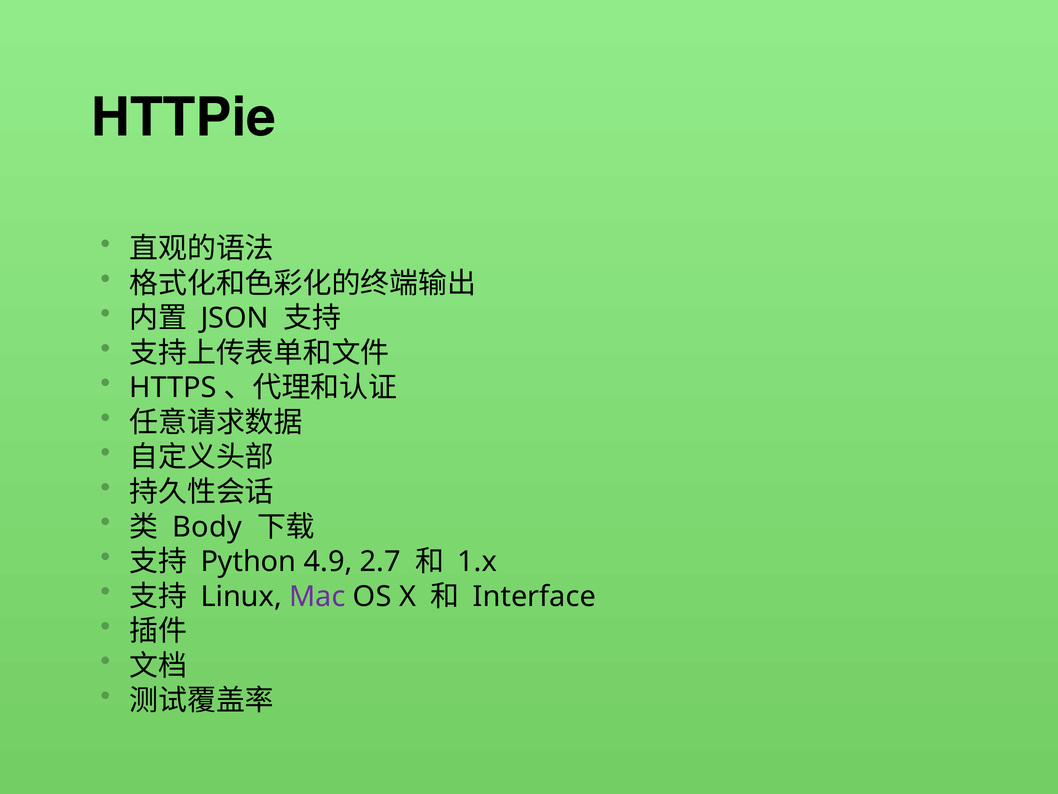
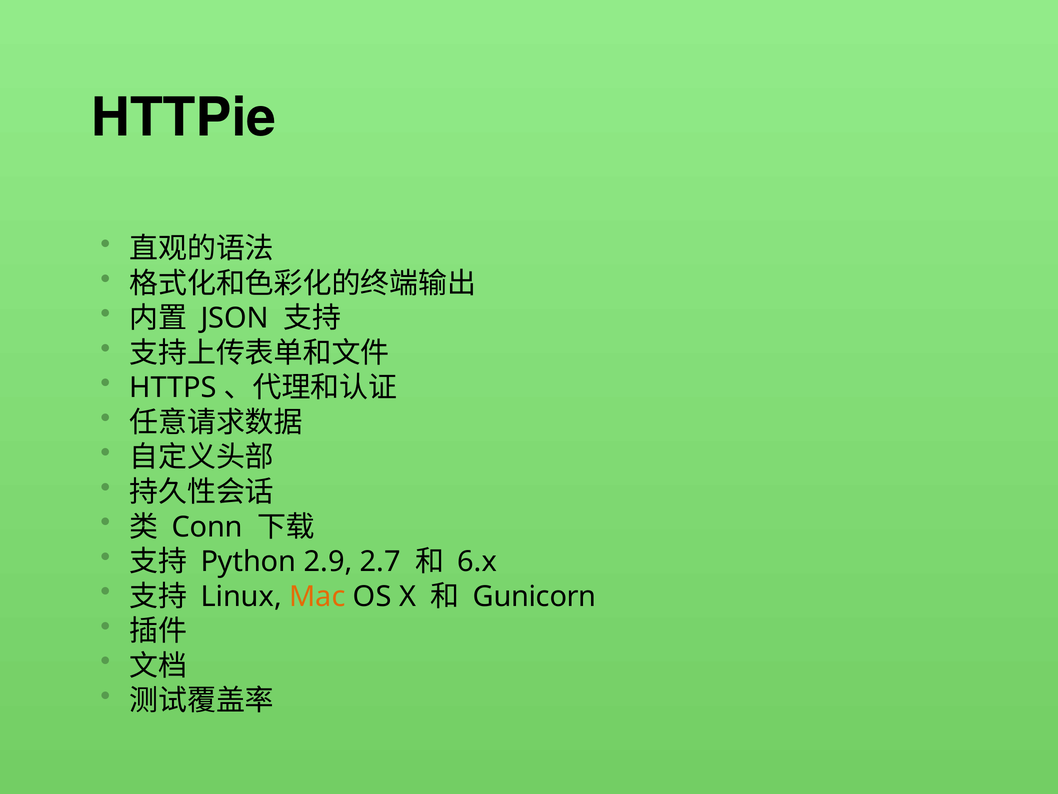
Body: Body -> Conn (207, 527)
4.9: 4.9 -> 2.9 (328, 561)
1.x: 1.x -> 6.x (477, 561)
Mac colour: purple -> orange (317, 596)
Interface: Interface -> Gunicorn (535, 596)
